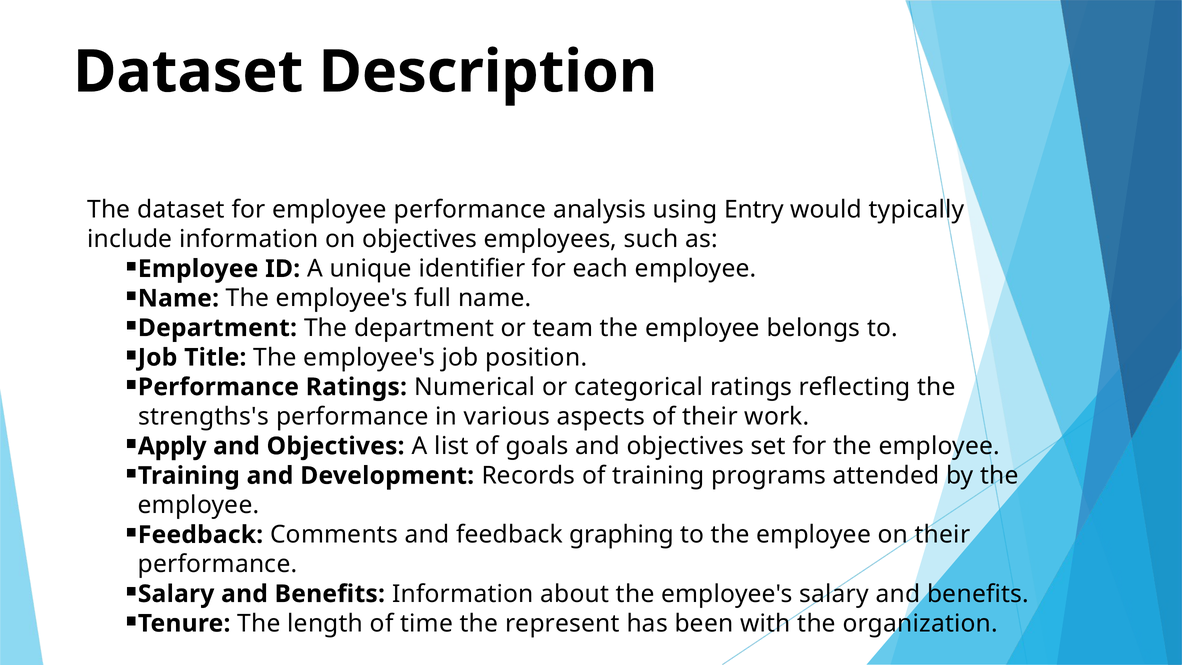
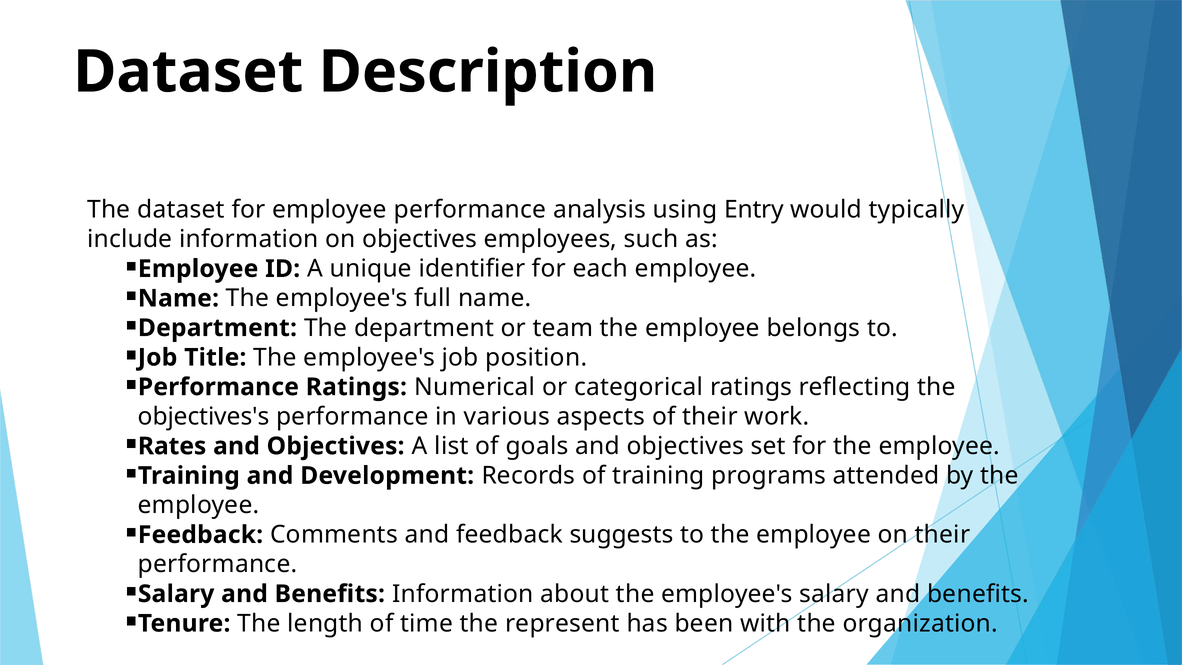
strengths's: strengths's -> objectives's (204, 417)
Apply: Apply -> Rates (172, 446)
graphing: graphing -> suggests (622, 535)
